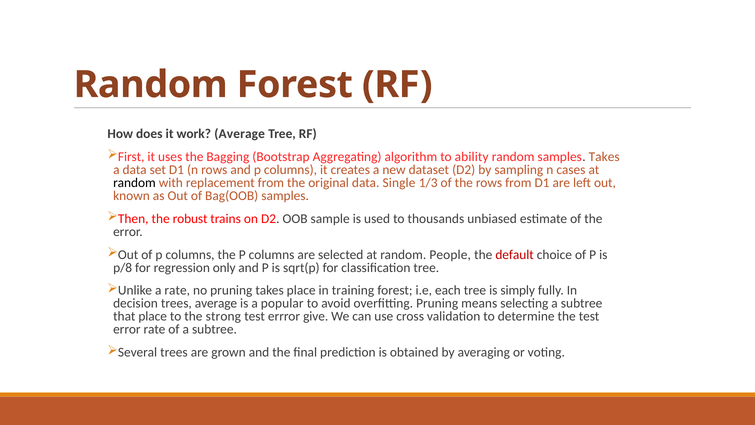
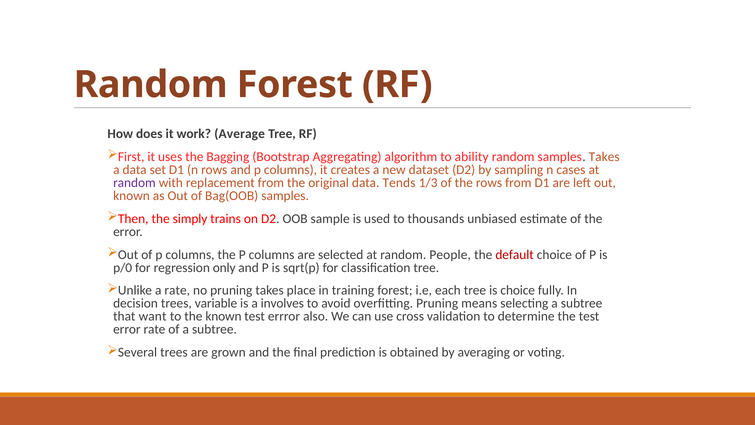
random colour: black -> purple (134, 183)
Single: Single -> Tends (399, 183)
robust: robust -> simply (190, 219)
p/8: p/8 -> p/0 (123, 267)
is simply: simply -> choice (518, 290)
trees average: average -> variable (216, 303)
popular: popular -> involves (282, 303)
that place: place -> want (153, 316)
the strong: strong -> known (223, 316)
give: give -> also (316, 316)
